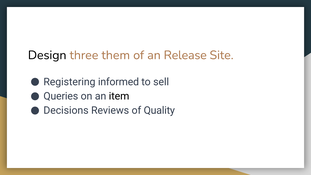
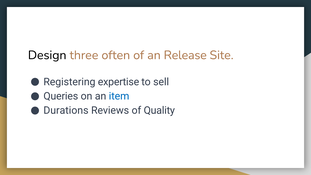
them: them -> often (116, 55)
informed: informed -> expertise (119, 82)
item colour: black -> blue (119, 96)
Decisions: Decisions -> Durations (66, 110)
